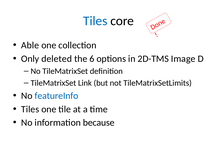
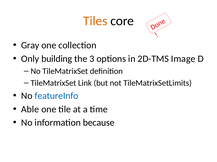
Tiles colour: blue -> orange (95, 21)
Able: Able -> Gray (30, 46)
deleted: deleted -> building (57, 59)
6: 6 -> 3 (92, 59)
Tiles: Tiles -> Able (30, 110)
